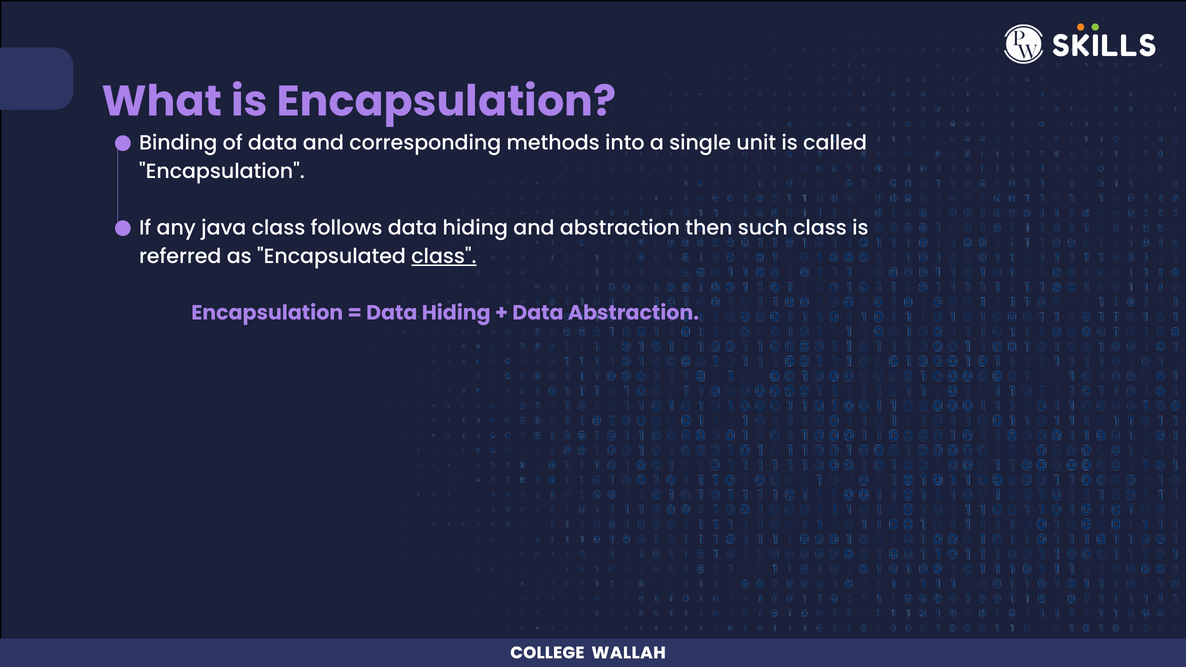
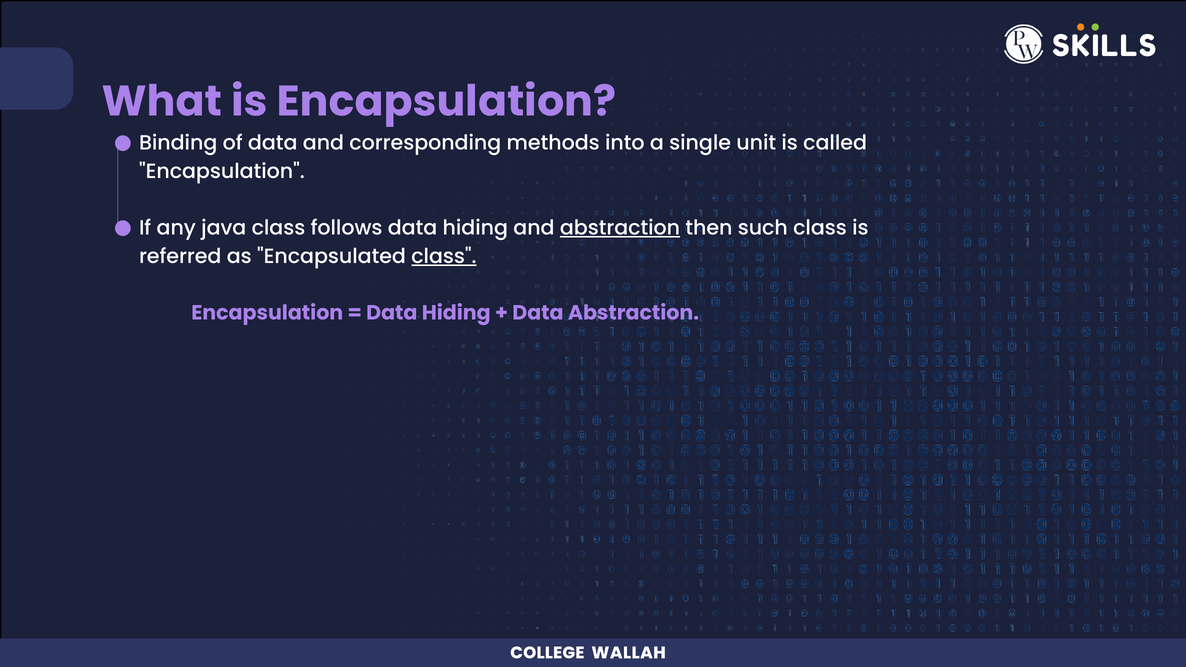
abstraction underline: none -> present (620, 228)
